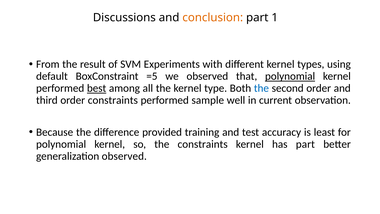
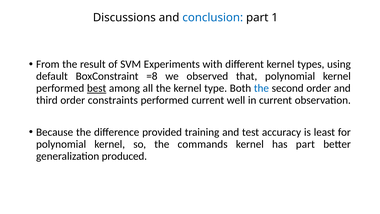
conclusion colour: orange -> blue (213, 18)
=5: =5 -> =8 (152, 76)
polynomial underline: present -> none (290, 76)
performed sample: sample -> current (208, 100)
the constraints: constraints -> commands (203, 144)
generalization observed: observed -> produced (124, 156)
